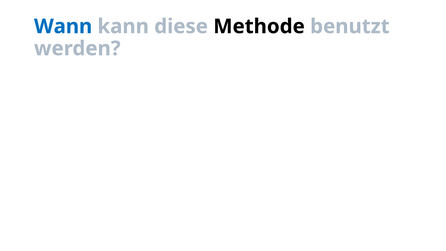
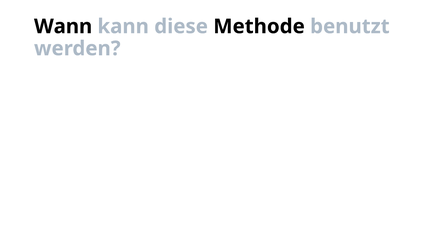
Wann colour: blue -> black (63, 26)
